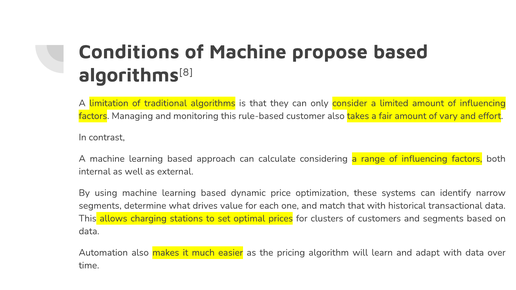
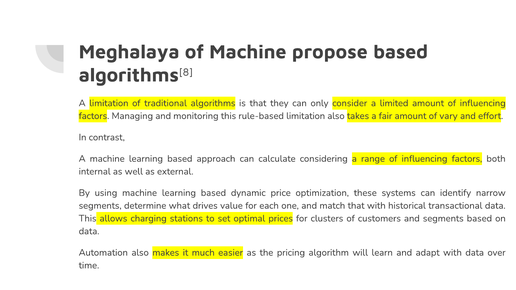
Conditions: Conditions -> Meghalaya (129, 52)
rule-based customer: customer -> limitation (306, 116)
